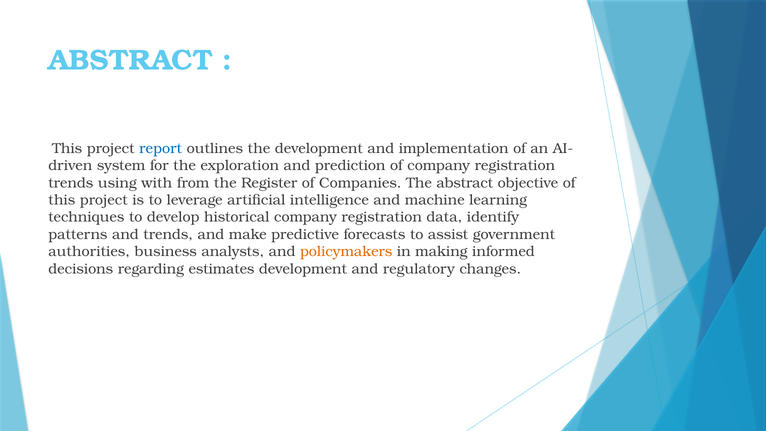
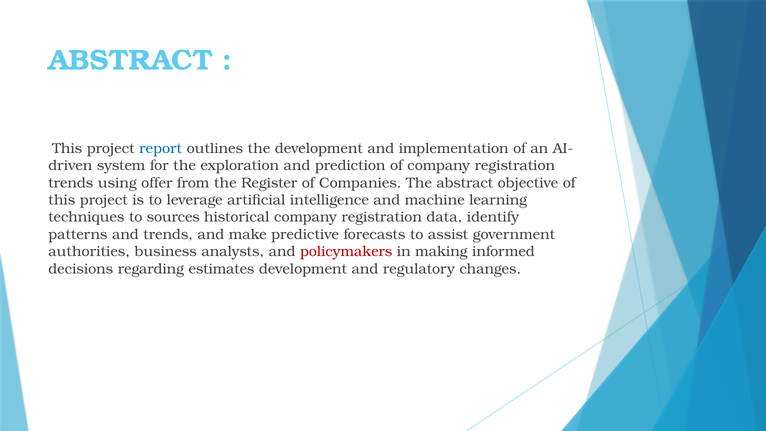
with: with -> offer (157, 183)
develop: develop -> sources (173, 217)
policymakers colour: orange -> red (346, 252)
